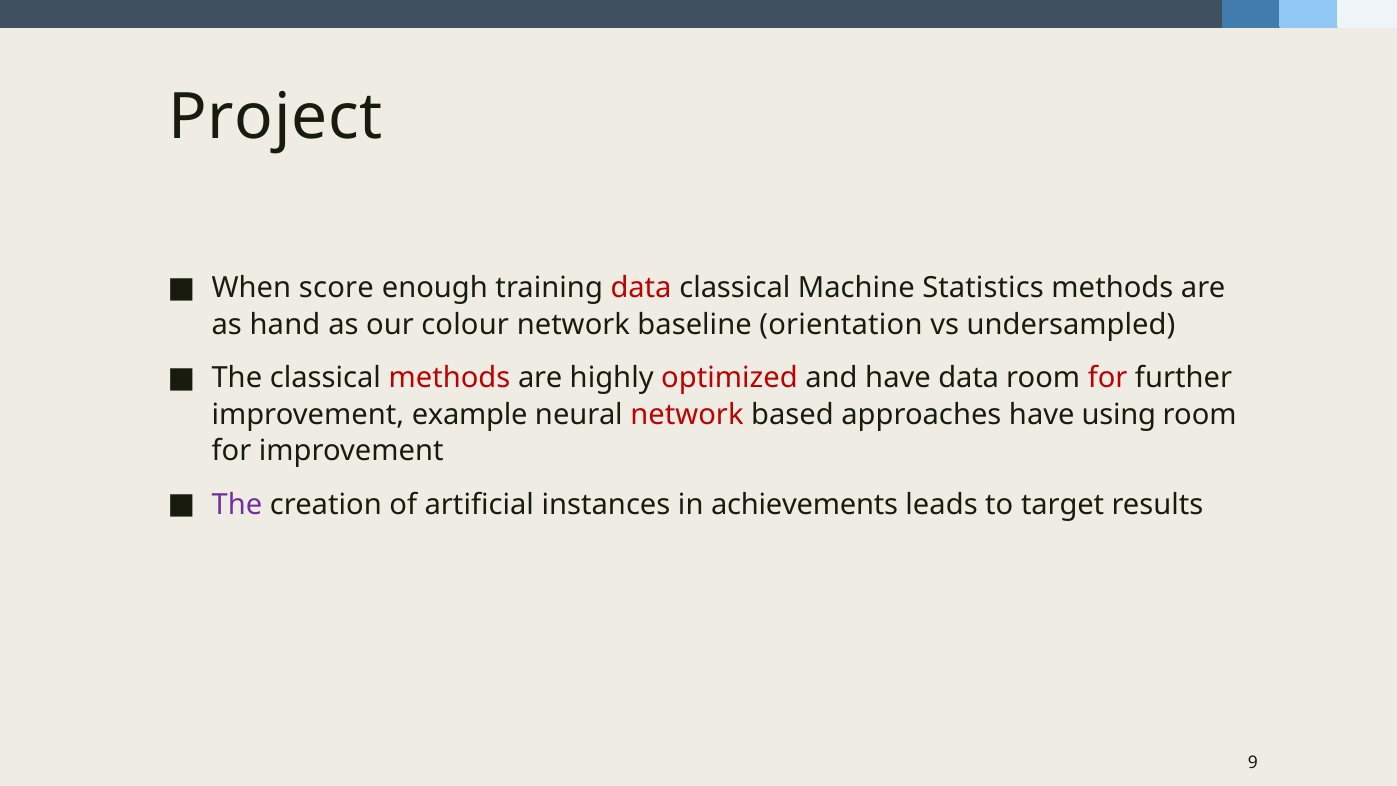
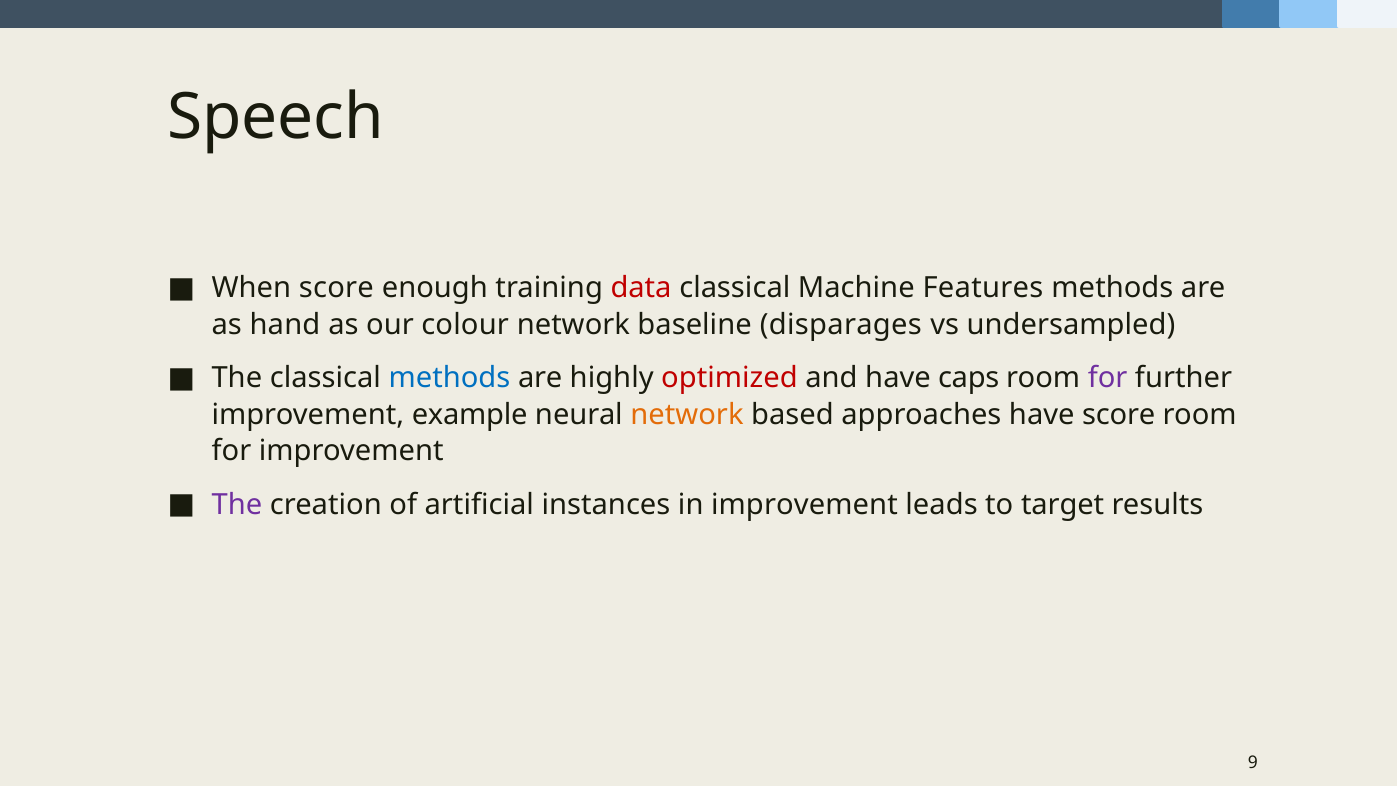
Project: Project -> Speech (276, 117)
Statistics: Statistics -> Features (983, 288)
orientation: orientation -> disparages (841, 324)
methods colour: red -> blue (449, 378)
have data: data -> caps (969, 378)
for colour: red -> purple (1108, 378)
network colour: red -> orange (687, 414)
have using: using -> score (1119, 414)
in achievements: achievements -> improvement (804, 505)
